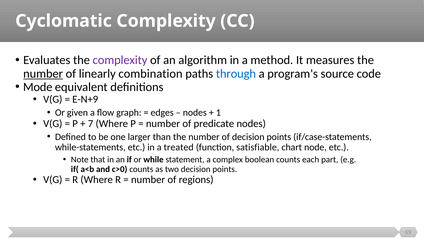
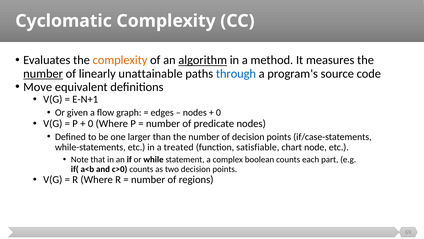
complexity colour: purple -> orange (120, 60)
algorithm underline: none -> present (203, 60)
combination: combination -> unattainable (151, 73)
Mode: Mode -> Move (38, 87)
E-N+9: E-N+9 -> E-N+1 (85, 99)
1: 1 -> 0 (218, 112)
7: 7 -> 0 (91, 123)
